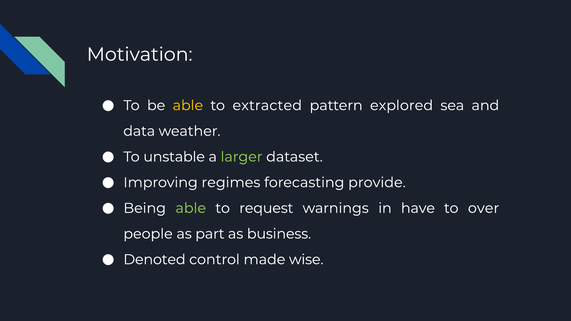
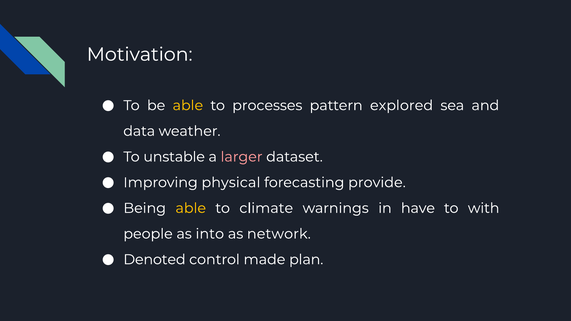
extracted: extracted -> processes (267, 106)
larger colour: light green -> pink (242, 157)
regimes: regimes -> physical (231, 183)
able colour: light green -> yellow (191, 208)
request: request -> climate (266, 208)
over: over -> with (484, 208)
part: part -> into (210, 234)
business: business -> network (279, 234)
wise: wise -> plan (306, 260)
